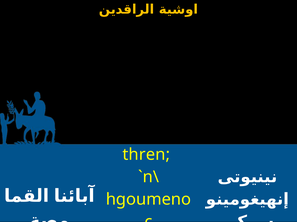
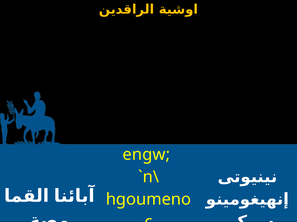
thren: thren -> engw (146, 155)
